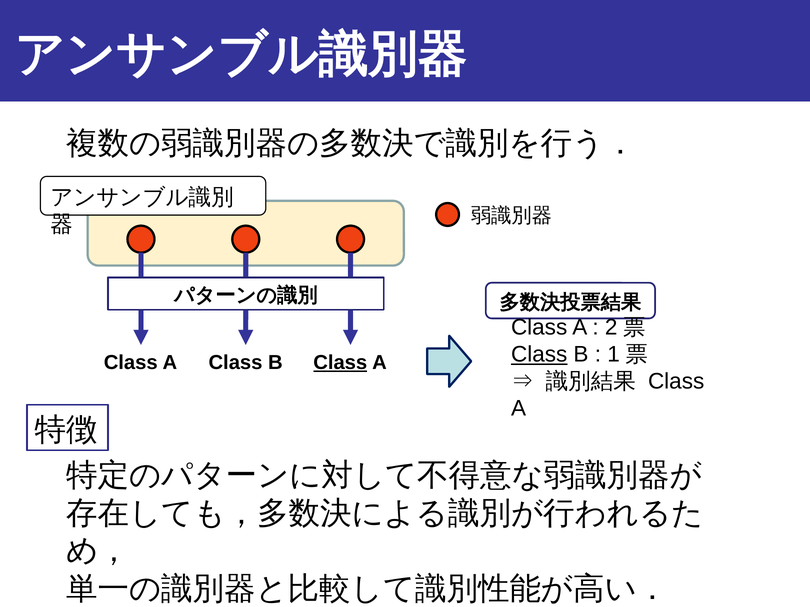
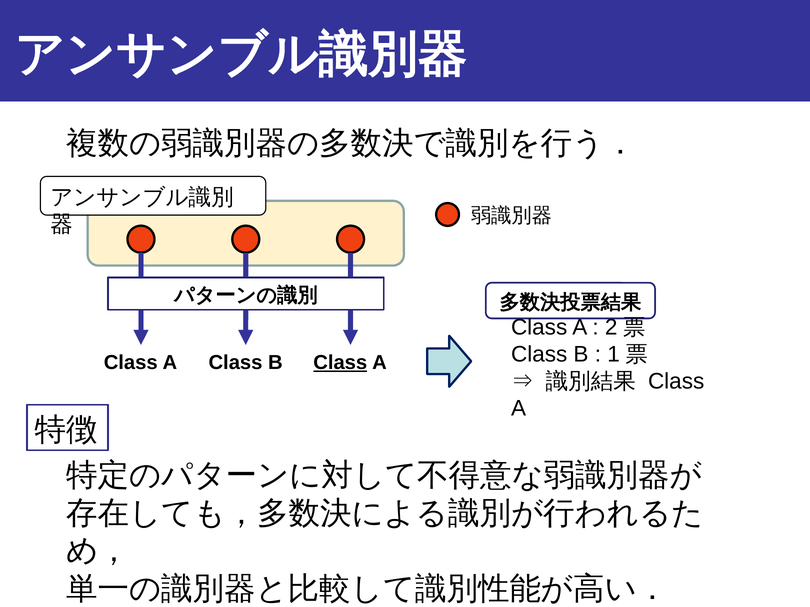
Class underline: present -> none (539, 355)
